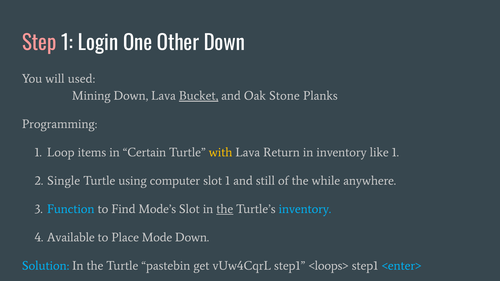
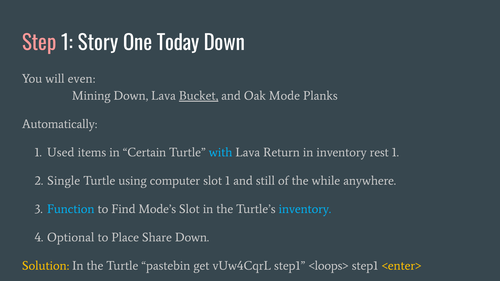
Login: Login -> Story (98, 43)
Other: Other -> Today (178, 43)
used: used -> even (81, 79)
Stone: Stone -> Mode (284, 96)
Programming: Programming -> Automatically (60, 124)
Loop: Loop -> Used (61, 153)
with colour: yellow -> light blue (221, 153)
like: like -> rest (379, 153)
the underline: present -> none (225, 209)
Available: Available -> Optional (71, 238)
Mode: Mode -> Share (157, 238)
Solution colour: light blue -> yellow (46, 266)
<enter> colour: light blue -> yellow (402, 266)
